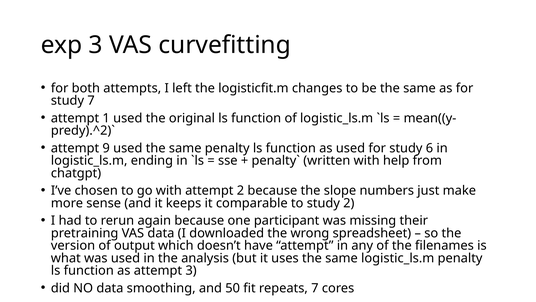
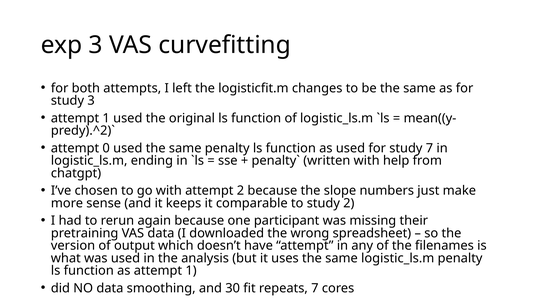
study 7: 7 -> 3 (91, 100)
9: 9 -> 0 (106, 148)
study 6: 6 -> 7 (429, 148)
as attempt 3: 3 -> 1 (191, 270)
50: 50 -> 30 (233, 288)
